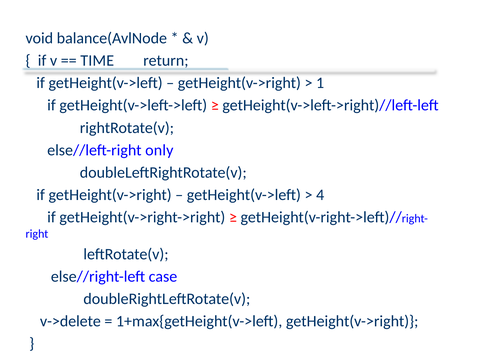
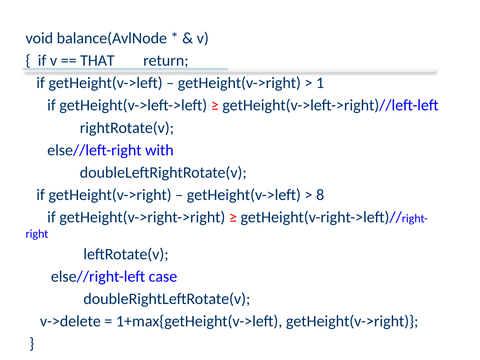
TIME: TIME -> THAT (97, 61)
only: only -> with (159, 150)
4: 4 -> 8 (320, 195)
